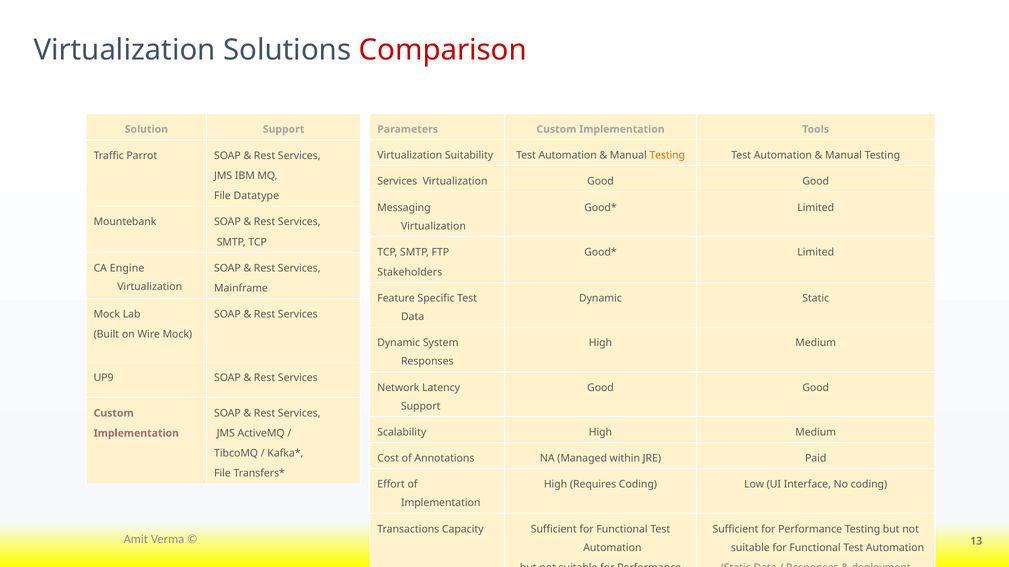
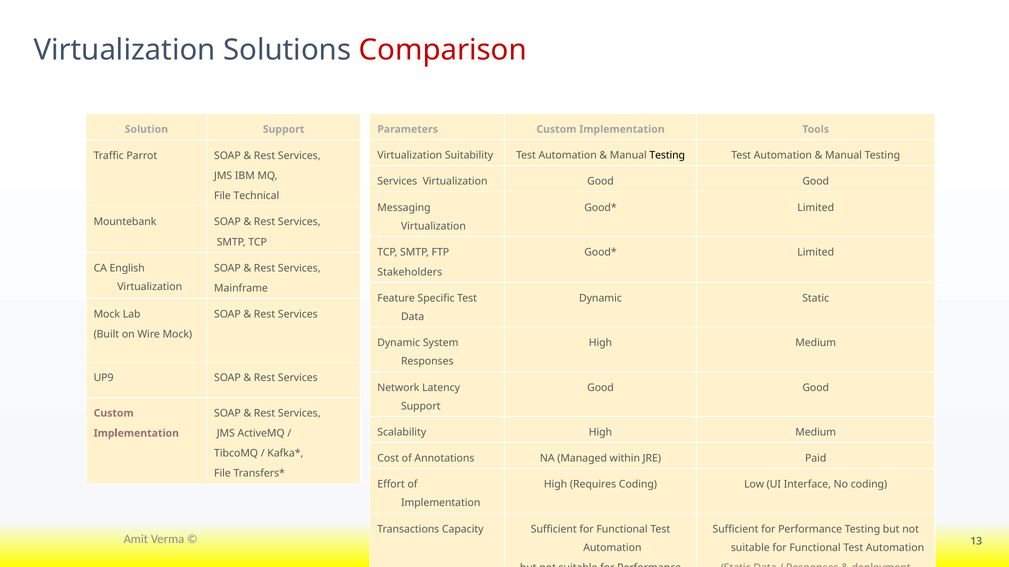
Testing colour: orange -> black (667, 156)
Datatype: Datatype -> Technical (256, 196)
Engine: Engine -> English (127, 268)
